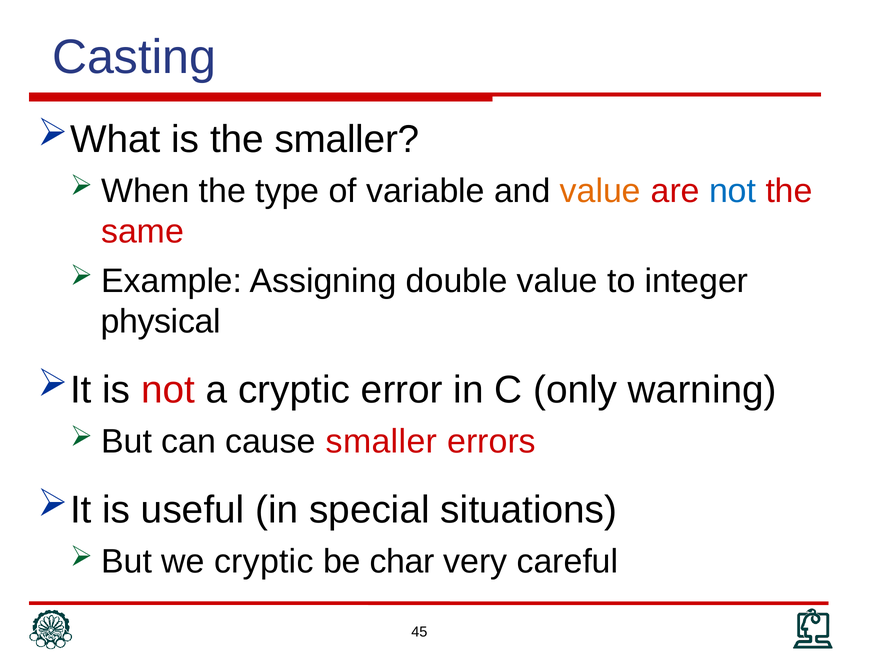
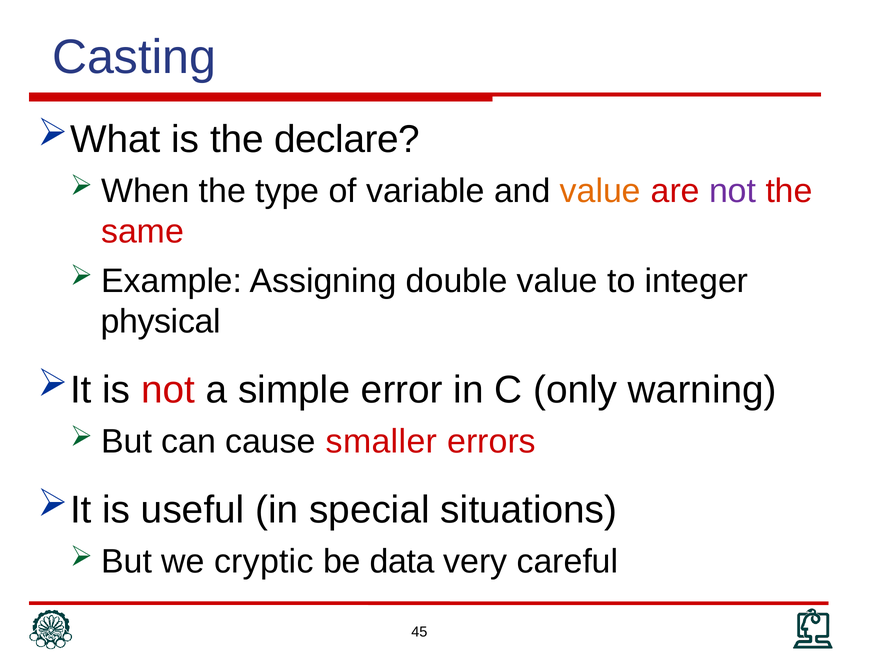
the smaller: smaller -> declare (347, 139)
not colour: blue -> purple (733, 191)
a cryptic: cryptic -> simple (294, 390)
char: char -> data (402, 562)
